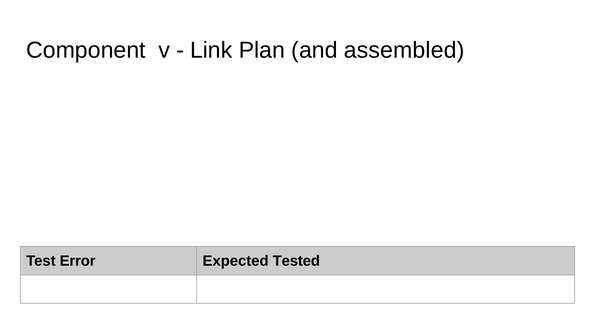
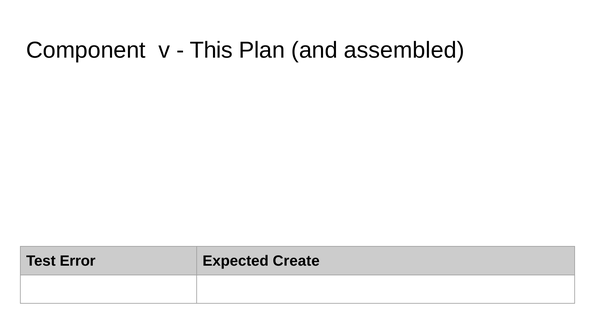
Link: Link -> This (211, 50)
Tested: Tested -> Create (296, 261)
